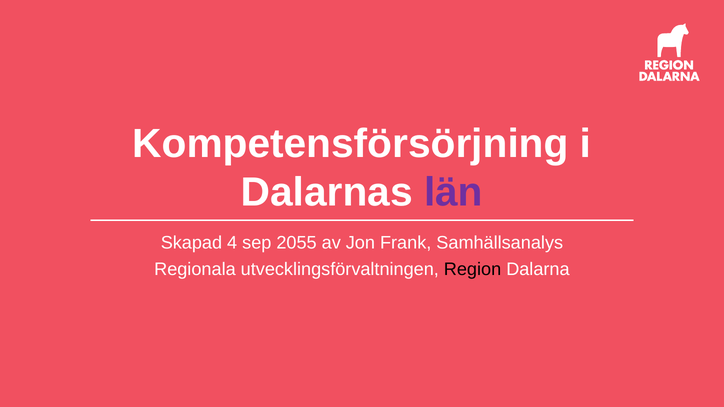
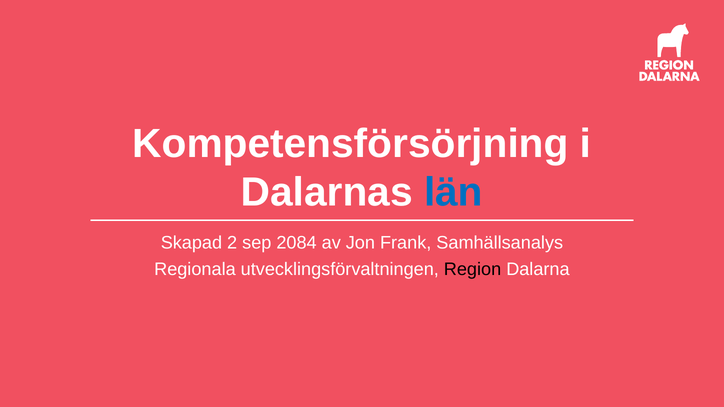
län colour: purple -> blue (453, 193)
4: 4 -> 2 (232, 243)
2055: 2055 -> 2084 (297, 243)
